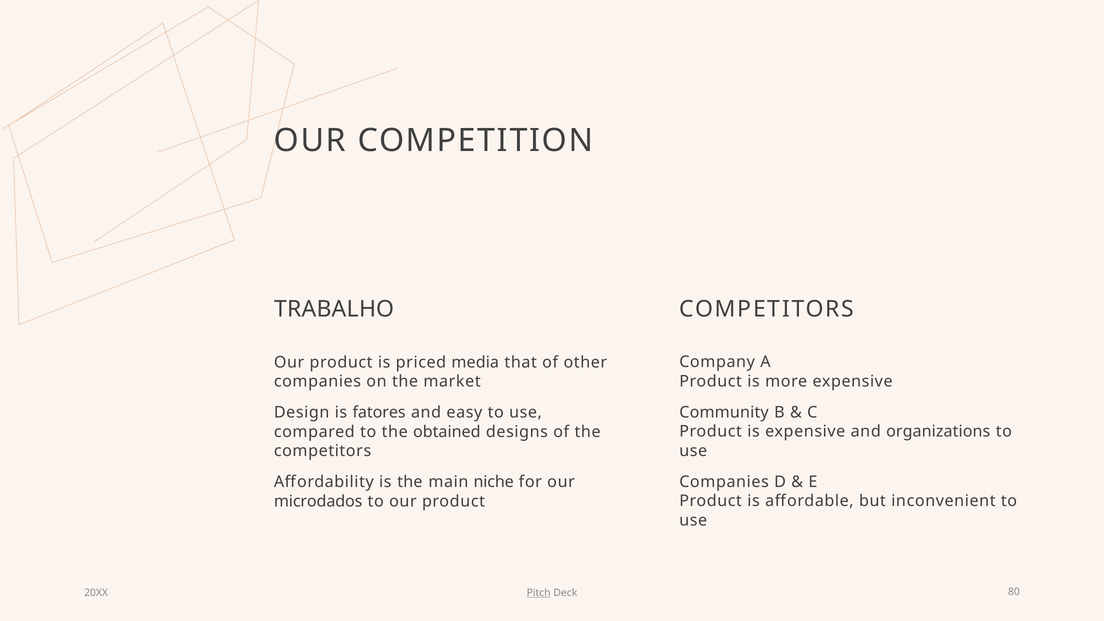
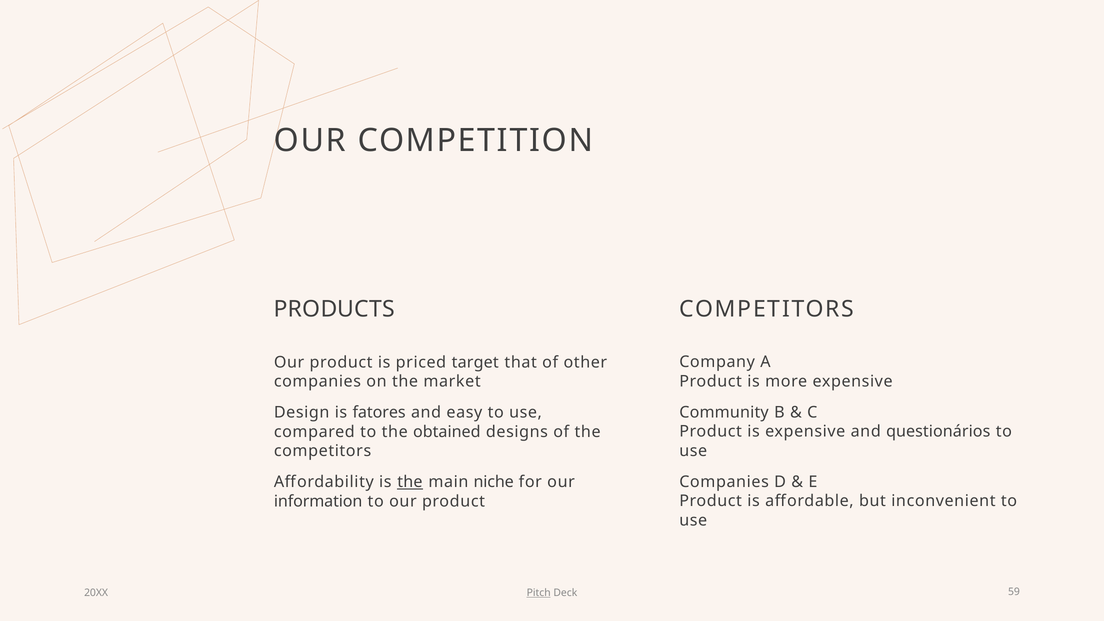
TRABALHO: TRABALHO -> PRODUCTS (334, 309)
media: media -> target (475, 362)
organizations: organizations -> questionários (938, 432)
the underline: none -> present (410, 482)
microdados: microdados -> information (318, 501)
80: 80 -> 59 (1014, 592)
